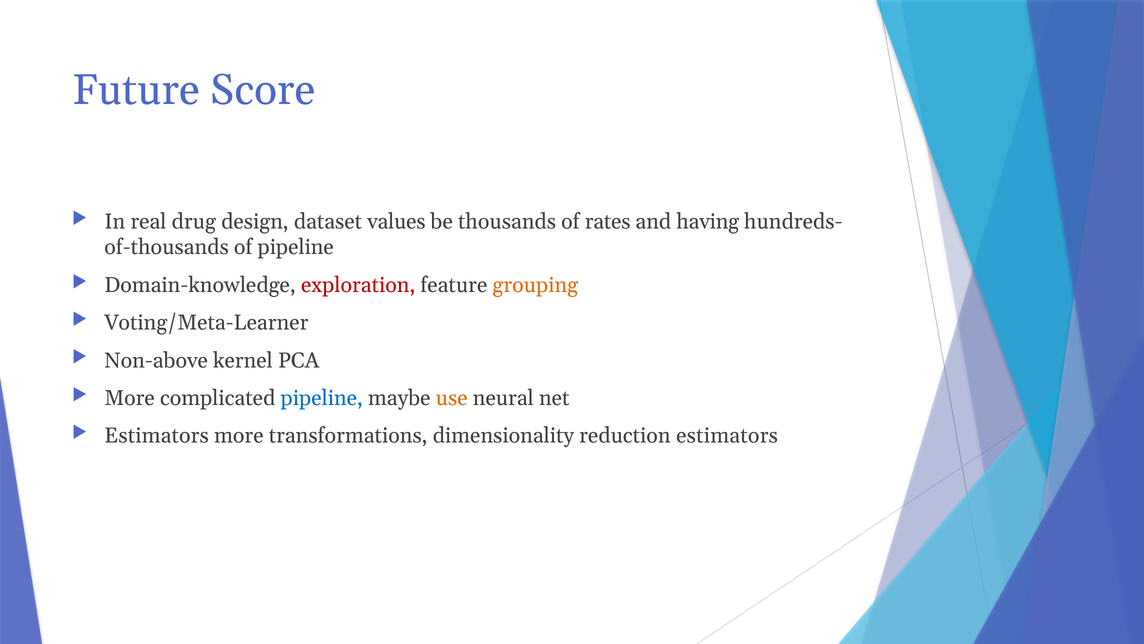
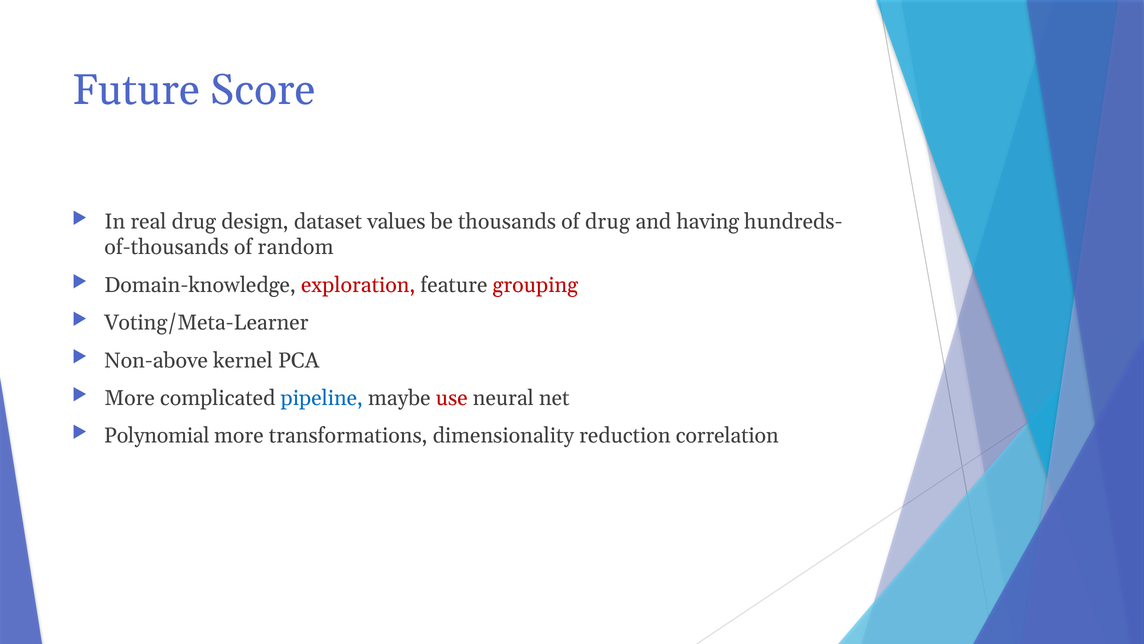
of rates: rates -> drug (607, 221)
of pipeline: pipeline -> random (296, 247)
grouping colour: orange -> red (535, 285)
use colour: orange -> red (452, 398)
Estimators: Estimators -> Polynomial (157, 435)
reduction estimators: estimators -> correlation (727, 435)
